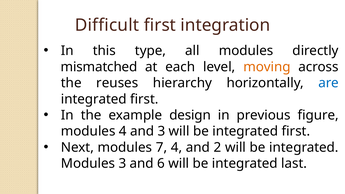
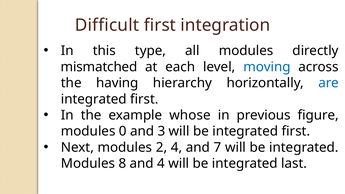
moving colour: orange -> blue (267, 67)
reuses: reuses -> having (117, 83)
design: design -> whose (190, 115)
modules 4: 4 -> 0 (123, 131)
7: 7 -> 2 (162, 147)
2: 2 -> 7 (217, 147)
Modules 3: 3 -> 8 (122, 164)
and 6: 6 -> 4 (161, 164)
